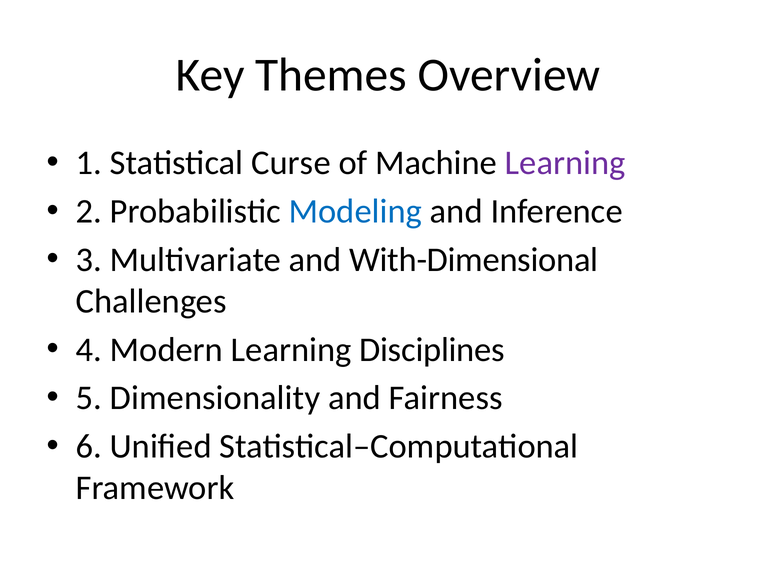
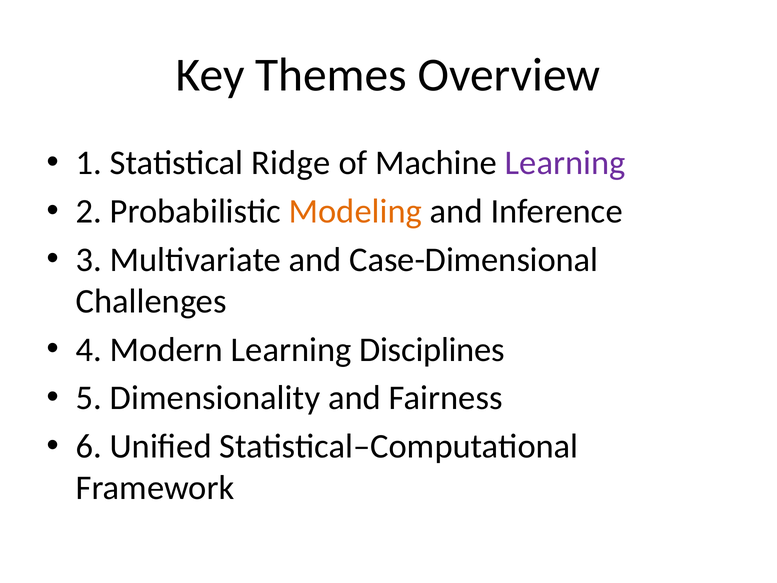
Curse: Curse -> Ridge (291, 163)
Modeling colour: blue -> orange (355, 211)
With-Dimensional: With-Dimensional -> Case-Dimensional (474, 260)
